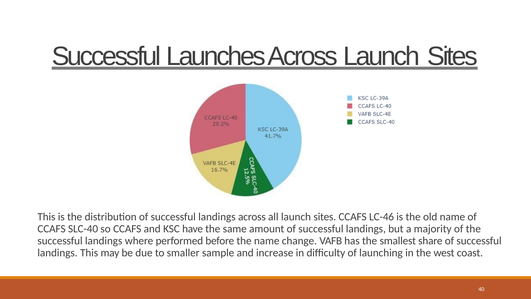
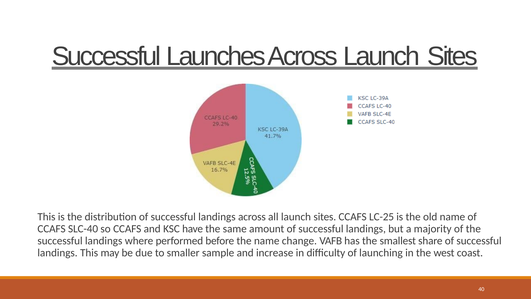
LC-46: LC-46 -> LC-25 (382, 217)
